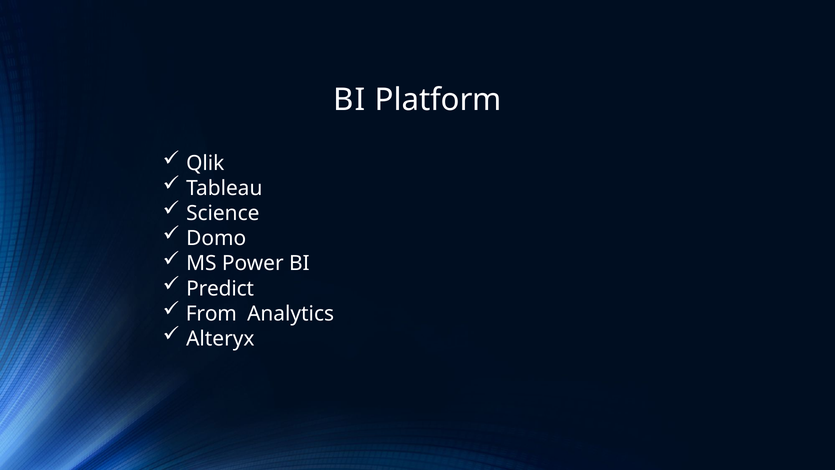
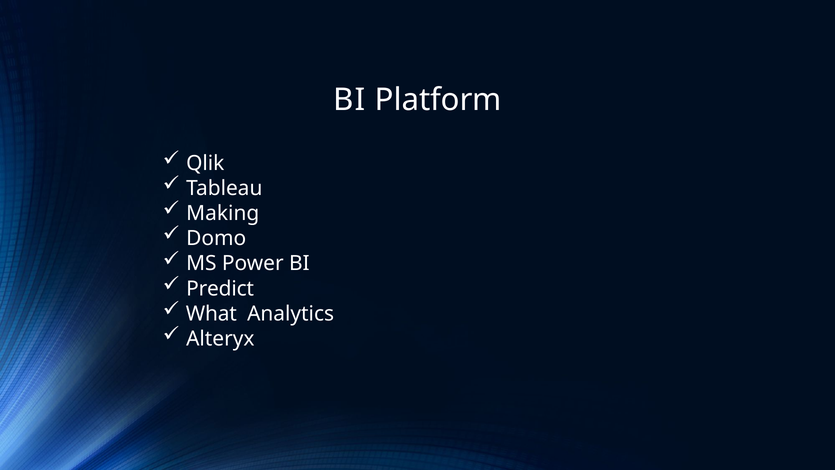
Science: Science -> Making (223, 213)
From: From -> What (211, 314)
